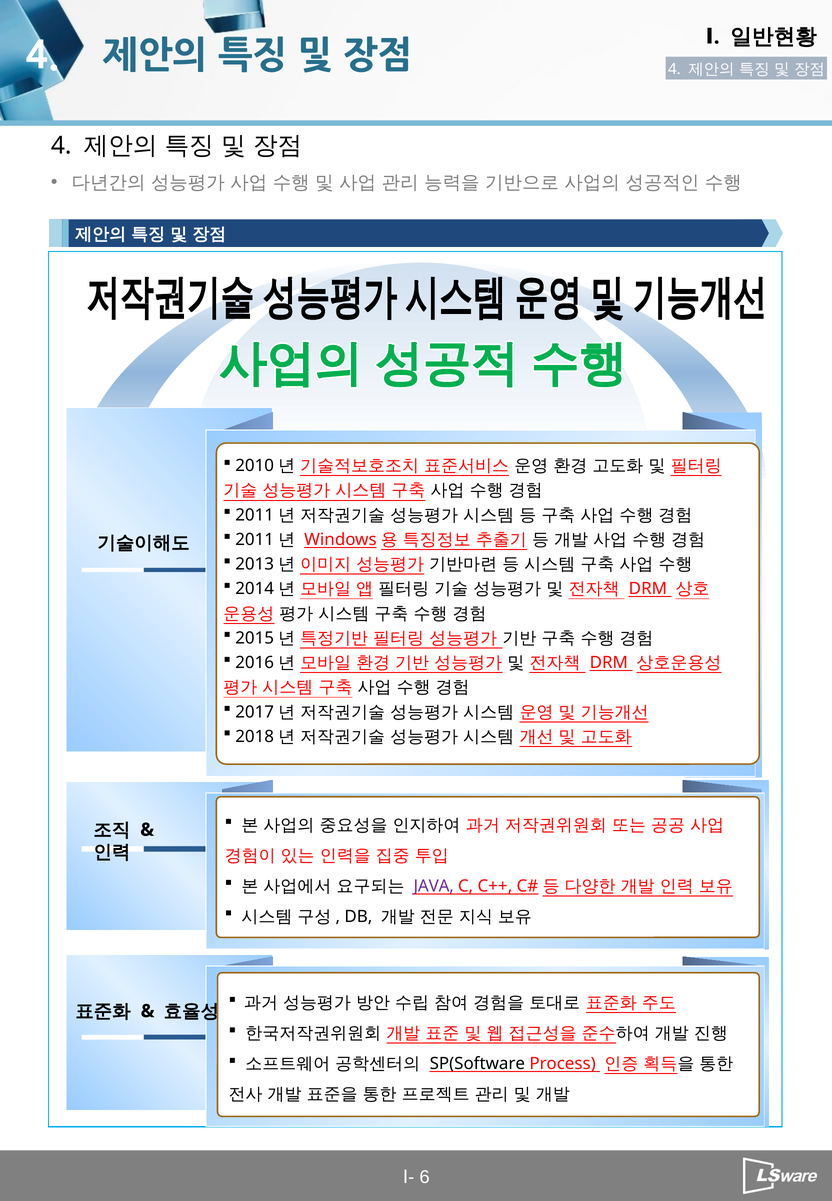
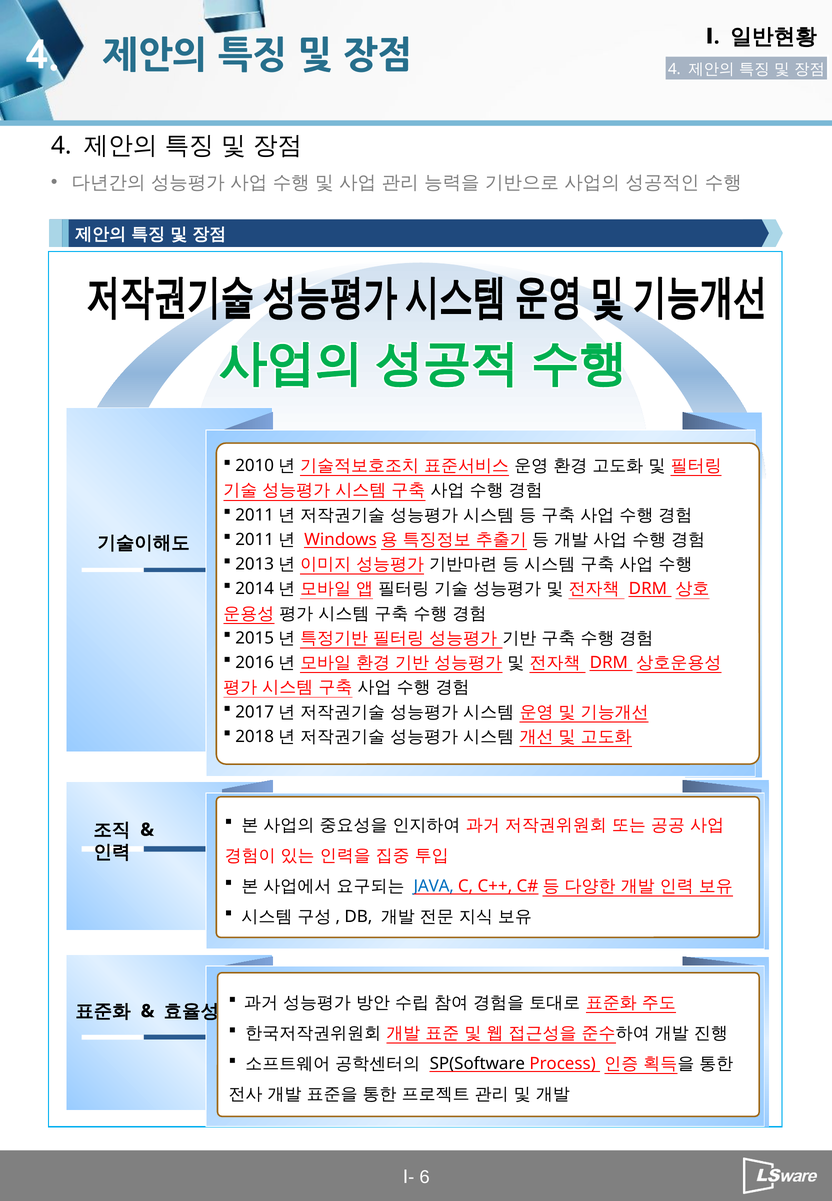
JAVA colour: purple -> blue (434, 887)
